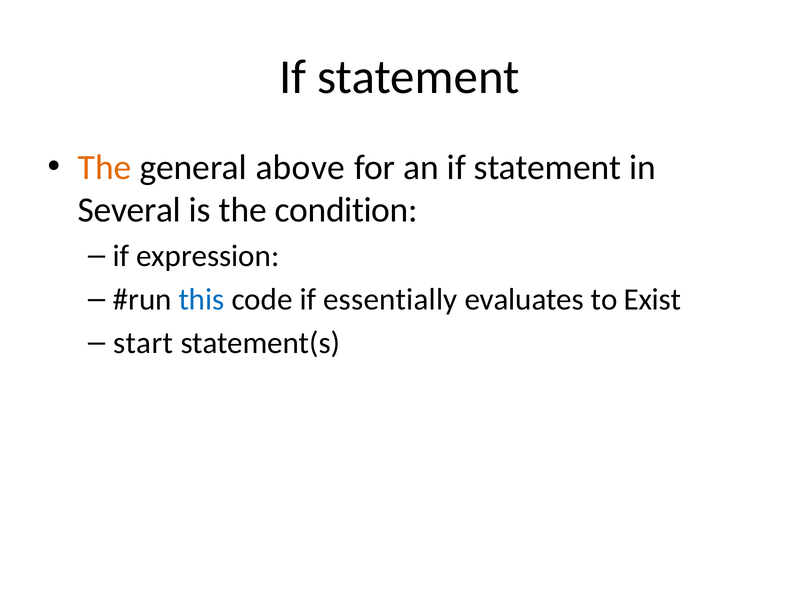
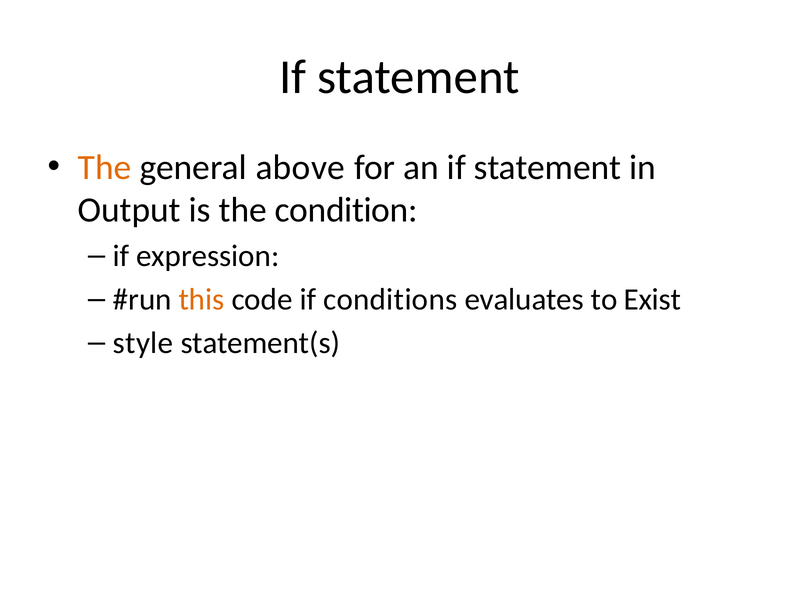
Several: Several -> Output (129, 210)
this colour: blue -> orange (202, 300)
essentially: essentially -> conditions (390, 300)
start: start -> style (143, 343)
